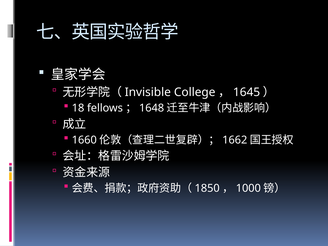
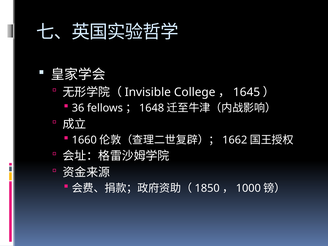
18: 18 -> 36 (78, 108)
